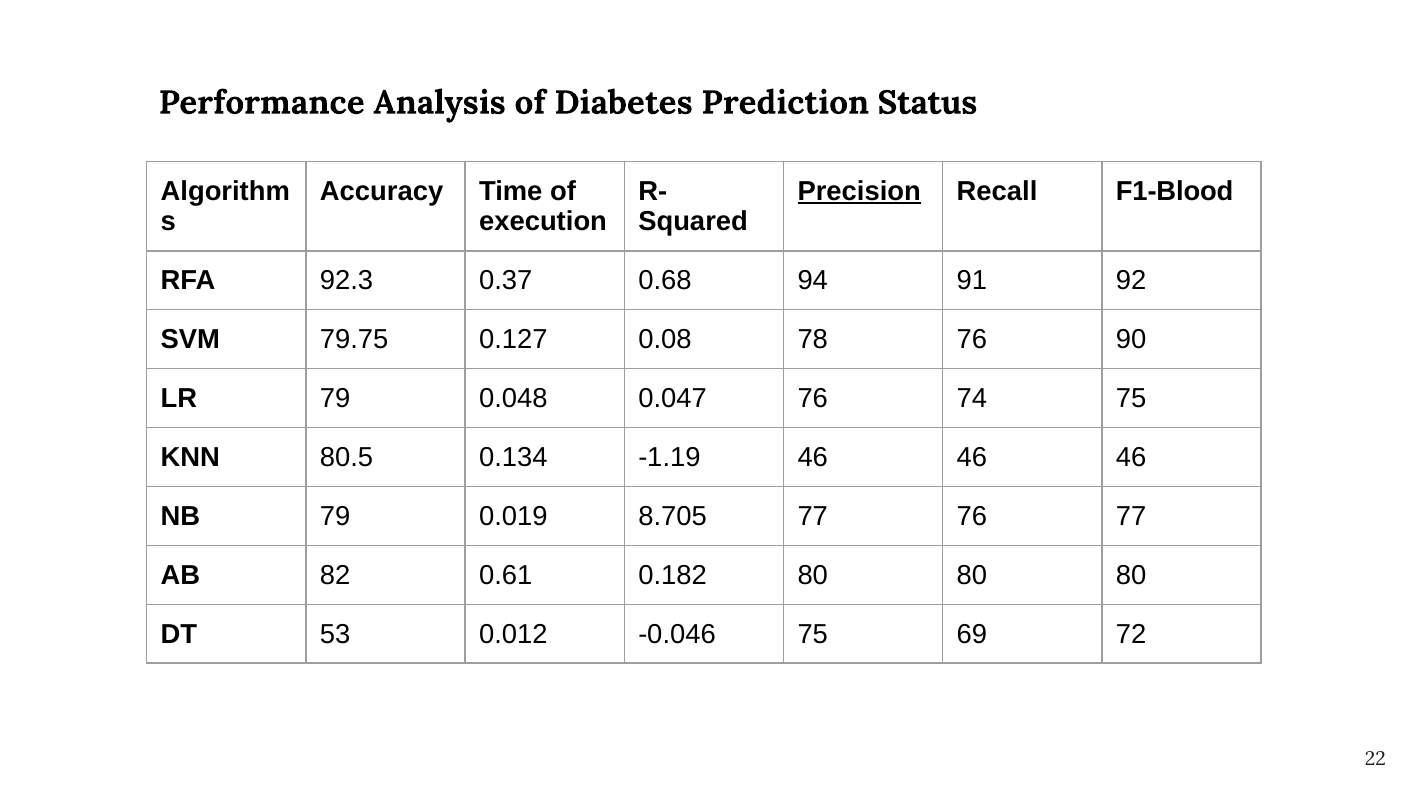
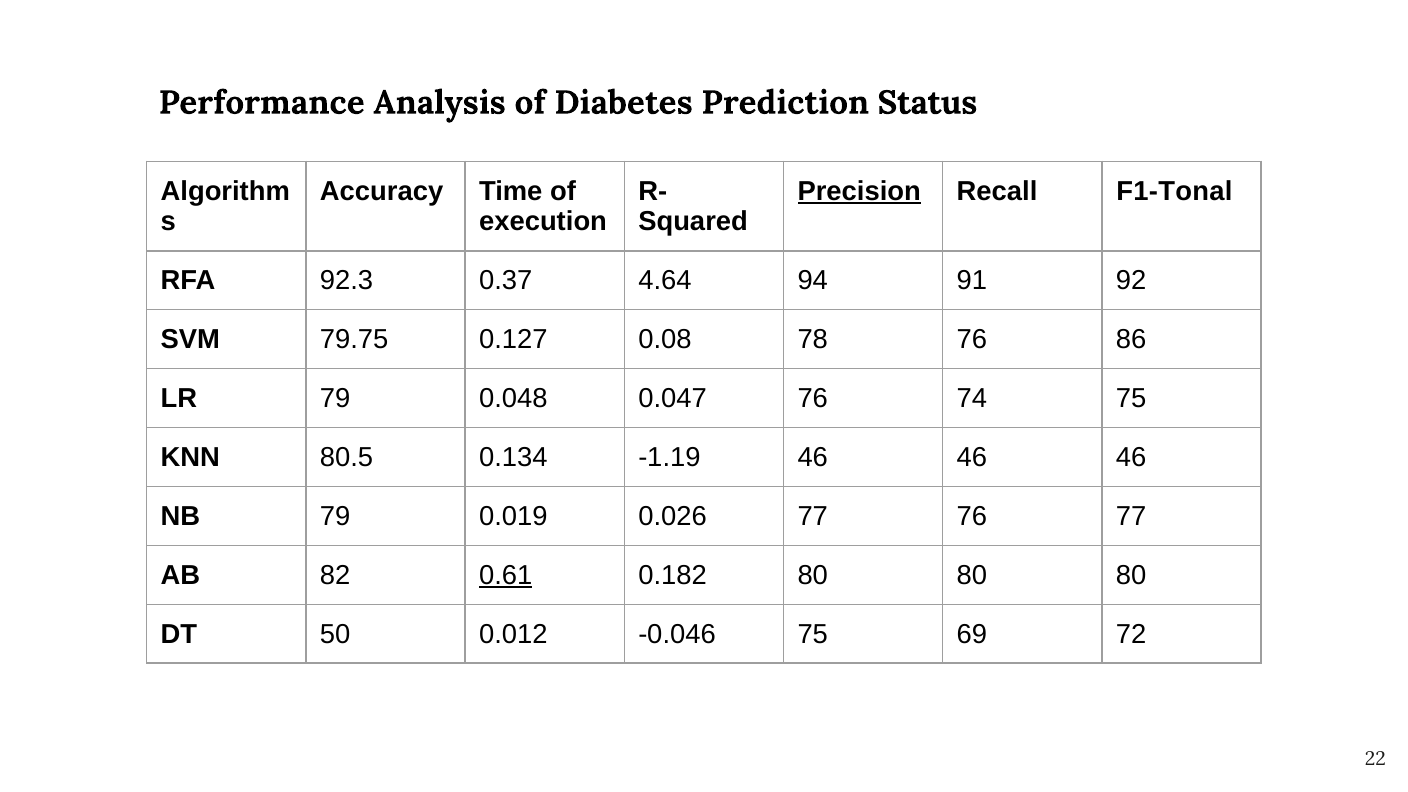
F1-Blood: F1-Blood -> F1-Tonal (1174, 191)
0.68: 0.68 -> 4.64 (665, 281)
90: 90 -> 86 (1131, 340)
8.705: 8.705 -> 0.026 (673, 516)
0.61 underline: none -> present (506, 575)
53: 53 -> 50 (335, 634)
